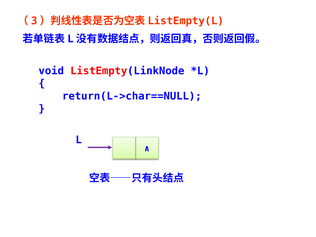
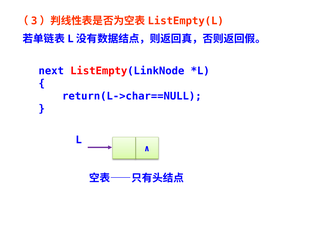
void: void -> next (51, 71)
